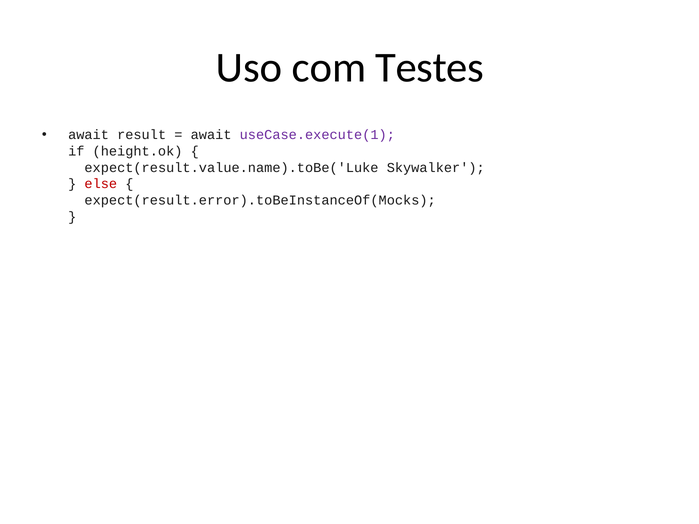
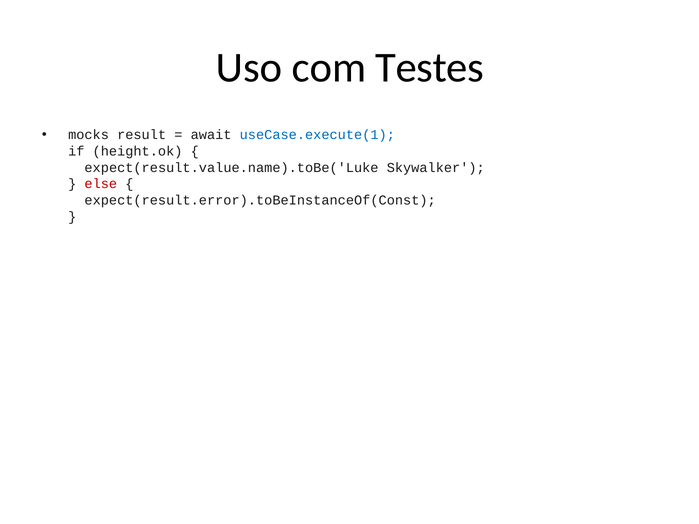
await: await -> mocks (89, 135)
useCase.execute(1 colour: purple -> blue (317, 135)
expect(result.error).toBeInstanceOf(Mocks: expect(result.error).toBeInstanceOf(Mocks -> expect(result.error).toBeInstanceOf(Const (260, 200)
